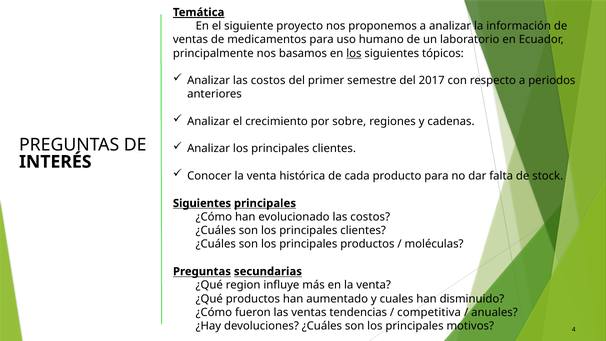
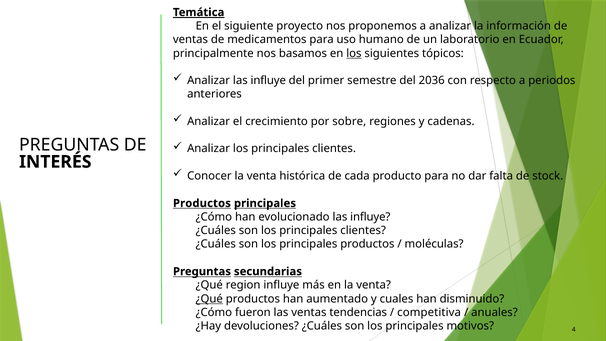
Analizar las costos: costos -> influye (268, 81)
2017: 2017 -> 2036 (432, 81)
Siguientes: Siguientes -> Productos (202, 203)
evolucionado las costos: costos -> influye (370, 217)
¿Qué underline: none -> present (209, 299)
